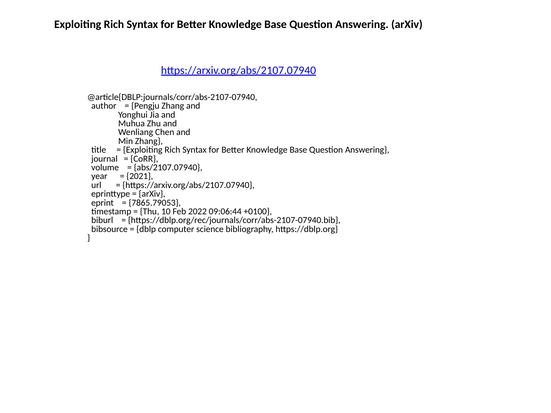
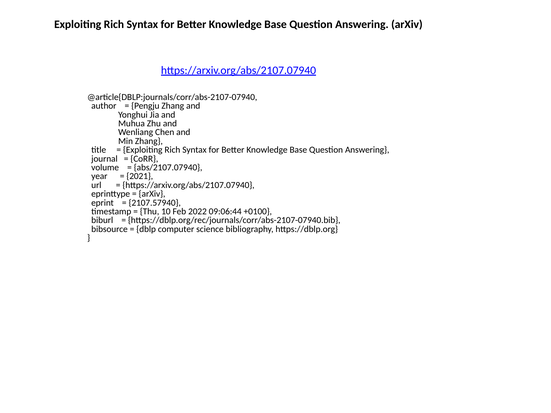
7865.79053: 7865.79053 -> 2107.57940 (155, 203)
